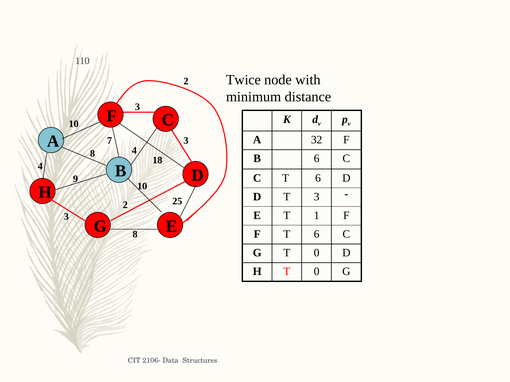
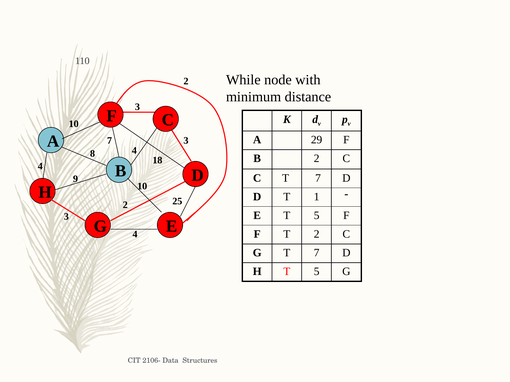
Twice: Twice -> While (243, 80)
32: 32 -> 29 (317, 140)
B 6: 6 -> 2 (317, 159)
C T 6: 6 -> 7 (318, 178)
T 3: 3 -> 1 (317, 197)
E T 1: 1 -> 5 (317, 216)
G 8: 8 -> 4 (135, 234)
F T 6: 6 -> 2 (317, 234)
G T 0: 0 -> 7 (317, 253)
H T 0: 0 -> 5 (317, 272)
